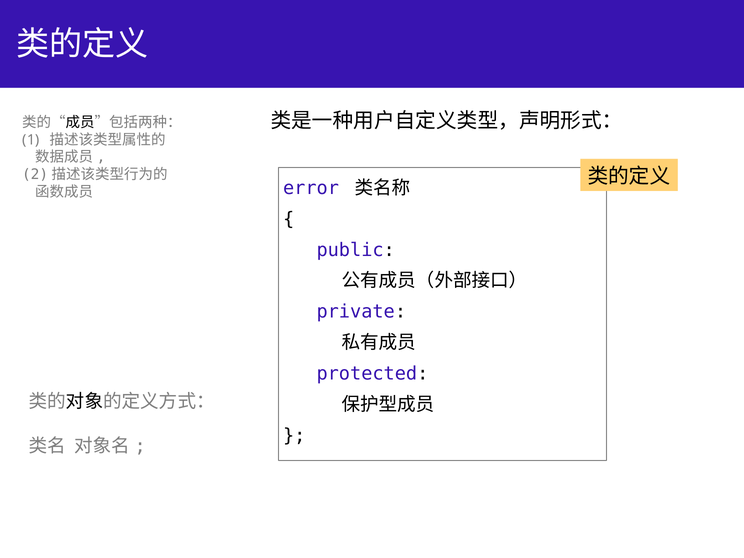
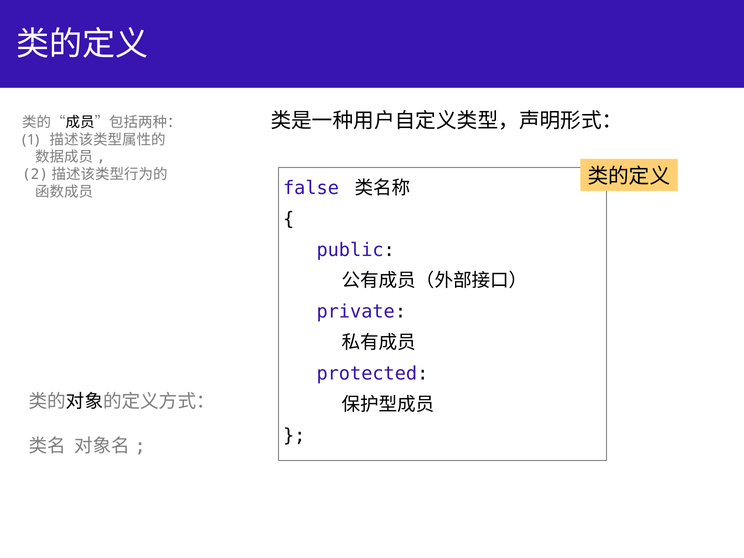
error: error -> false (311, 188)
